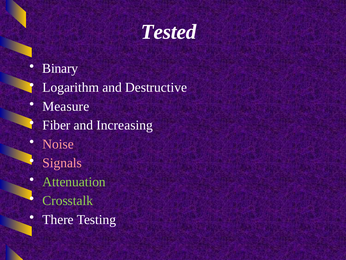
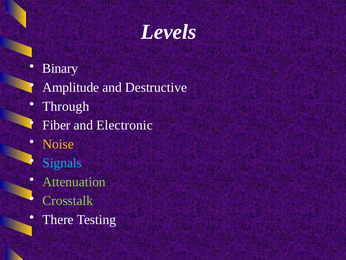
Tested: Tested -> Levels (169, 32)
Logarithm: Logarithm -> Amplitude (71, 87)
Measure: Measure -> Through (66, 106)
Increasing: Increasing -> Electronic (125, 125)
Noise colour: pink -> yellow (58, 144)
Signals colour: pink -> light blue (62, 163)
